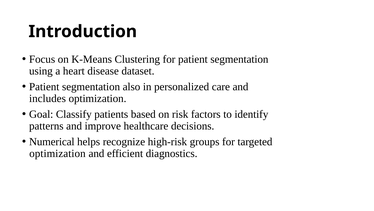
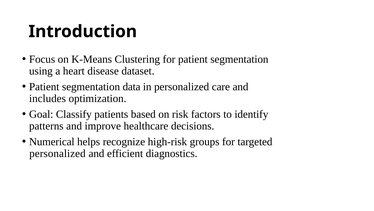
also: also -> data (132, 86)
optimization: optimization -> personalized (57, 153)
